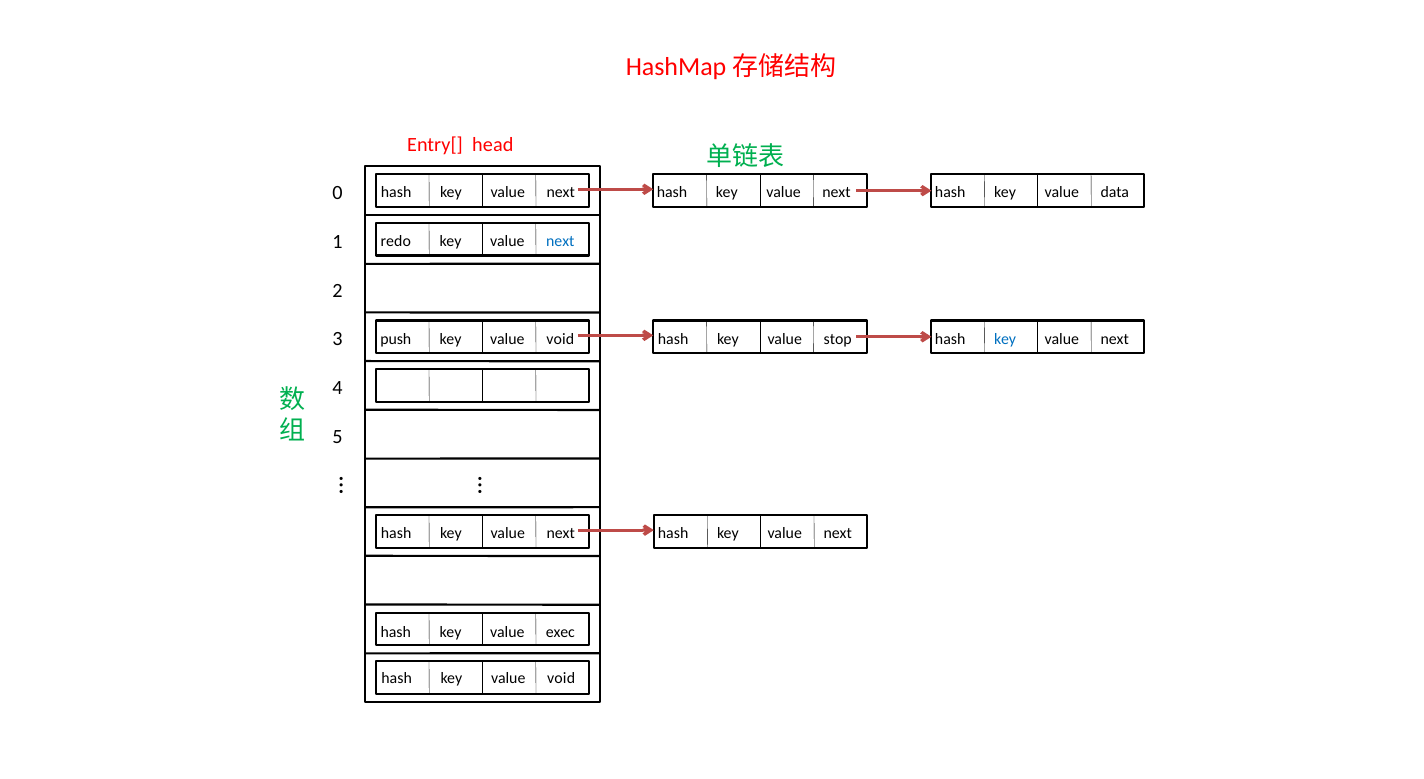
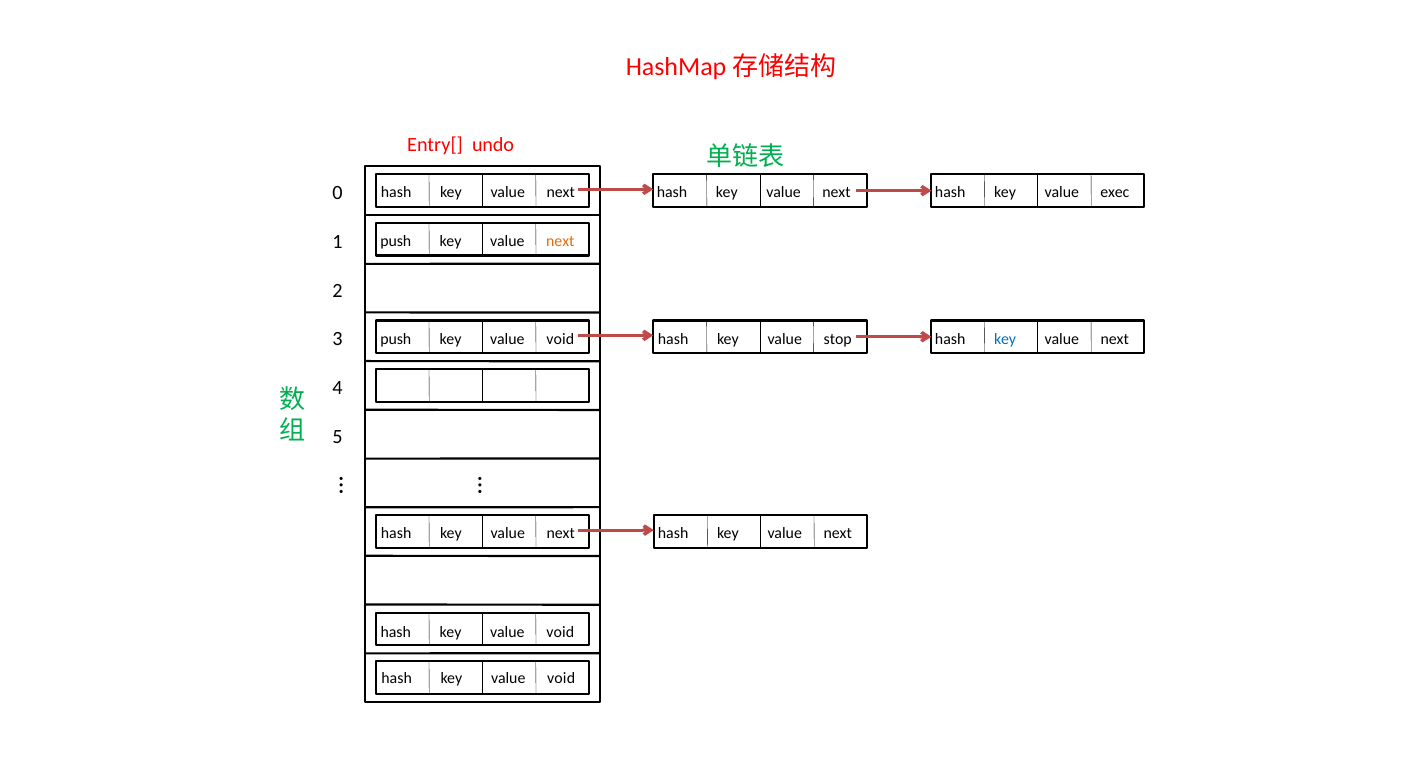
head: head -> undo (493, 145)
data: data -> exec (1115, 193)
redo: redo -> push (396, 242)
next colour: blue -> orange (560, 242)
exec: exec -> void (560, 633)
